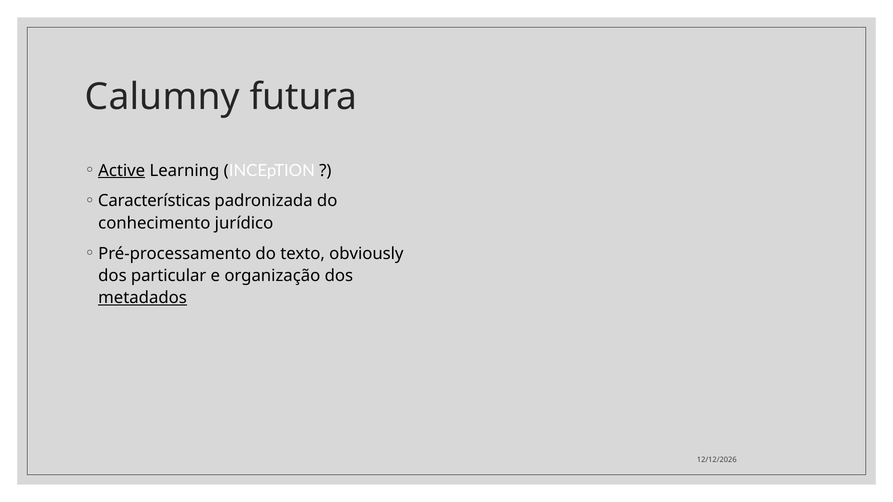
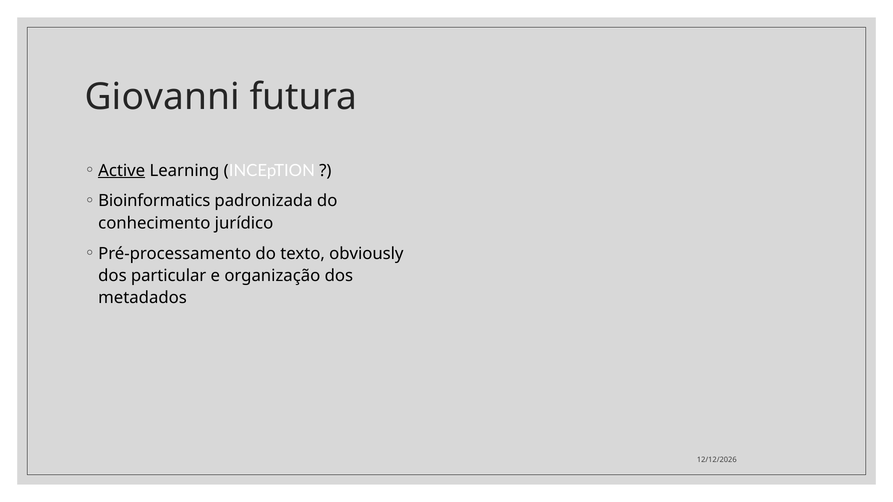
Calumny: Calumny -> Giovanni (162, 97)
Características: Características -> Bioinformatics (154, 201)
metadados underline: present -> none (143, 298)
